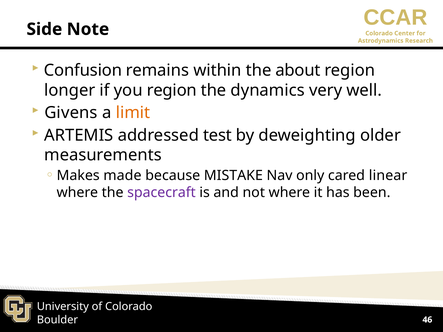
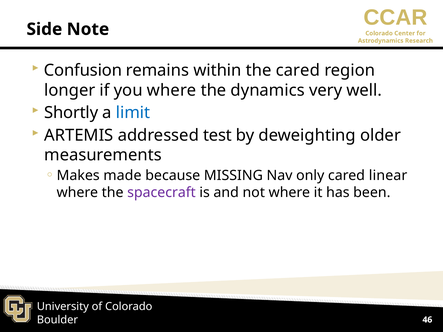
the about: about -> cared (298, 71)
you region: region -> where (172, 90)
Givens: Givens -> Shortly (71, 113)
limit colour: orange -> blue (133, 113)
MISTAKE: MISTAKE -> MISSING (233, 176)
